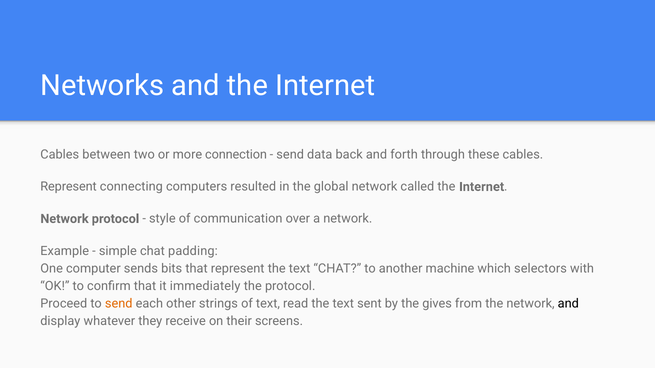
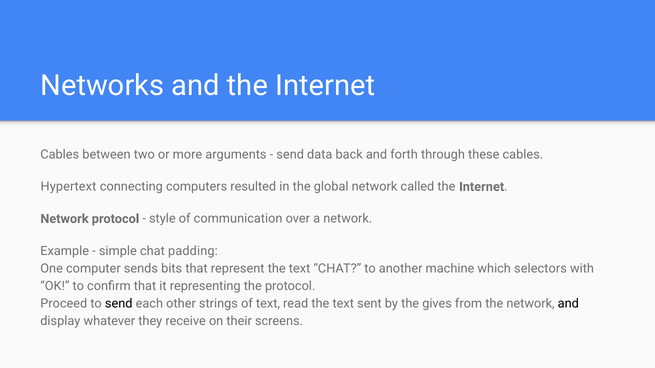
connection: connection -> arguments (236, 155)
Represent: Represent -> Hypertext (68, 187)
immediately: immediately -> representing (205, 286)
send colour: orange -> black (119, 304)
